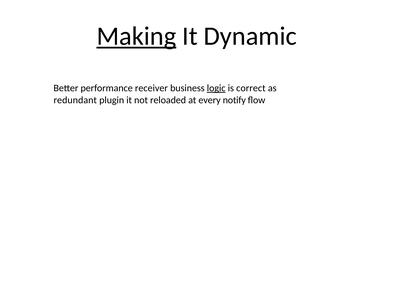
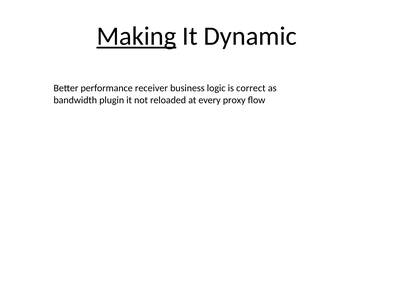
logic underline: present -> none (216, 88)
redundant: redundant -> bandwidth (75, 100)
notify: notify -> proxy (234, 100)
